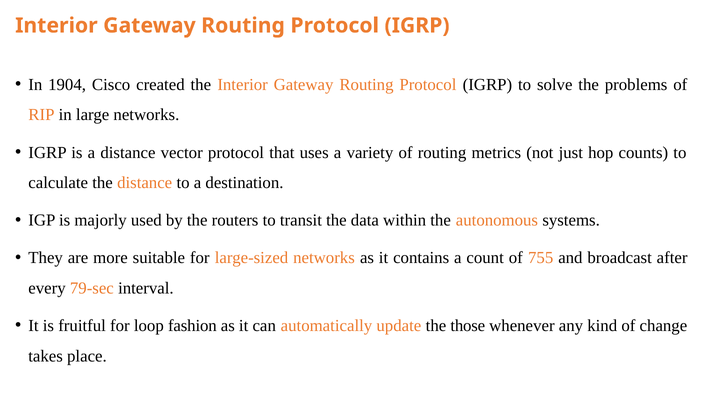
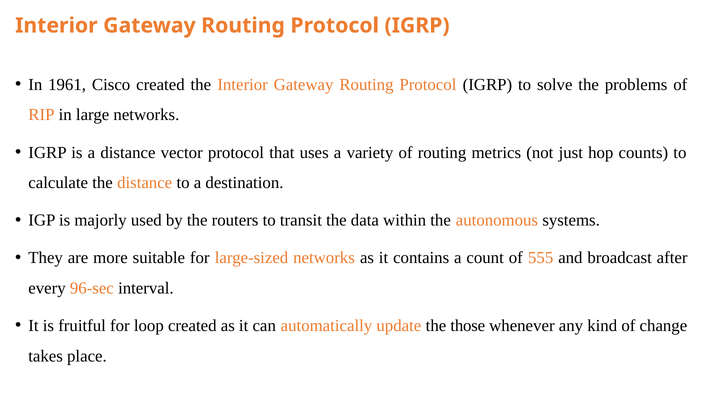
1904: 1904 -> 1961 (67, 85)
755: 755 -> 555 (541, 258)
79-sec: 79-sec -> 96-sec (92, 288)
loop fashion: fashion -> created (192, 326)
